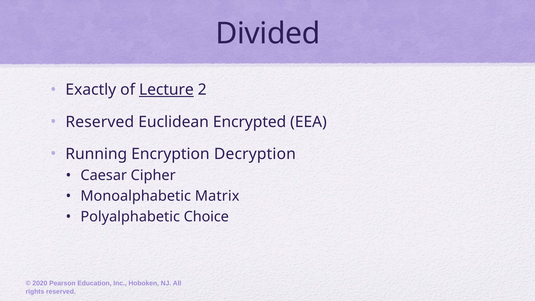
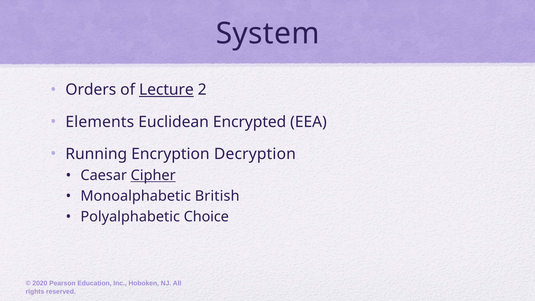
Divided: Divided -> System (268, 33)
Exactly: Exactly -> Orders (91, 90)
Reserved: Reserved -> Elements (100, 122)
Cipher underline: none -> present (153, 175)
Matrix: Matrix -> British (217, 196)
